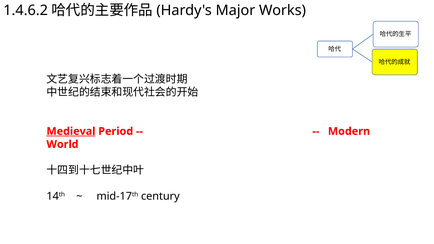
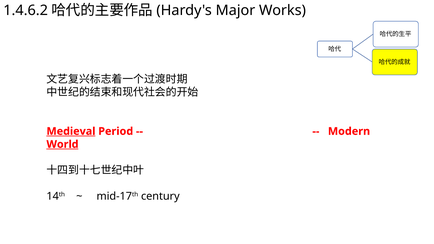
World underline: none -> present (62, 144)
